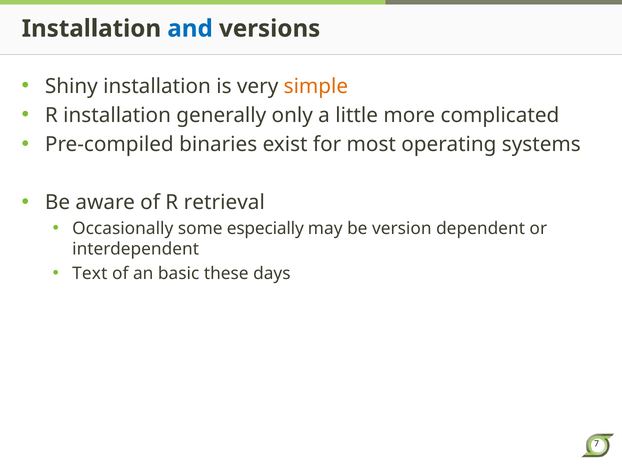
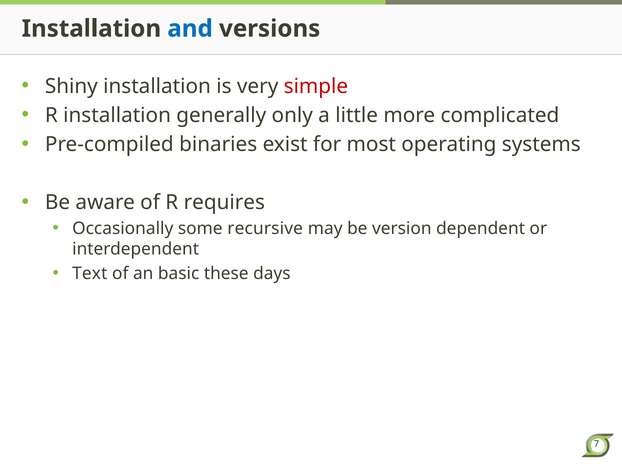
simple colour: orange -> red (316, 86)
retrieval: retrieval -> requires (224, 202)
especially: especially -> recursive (265, 228)
